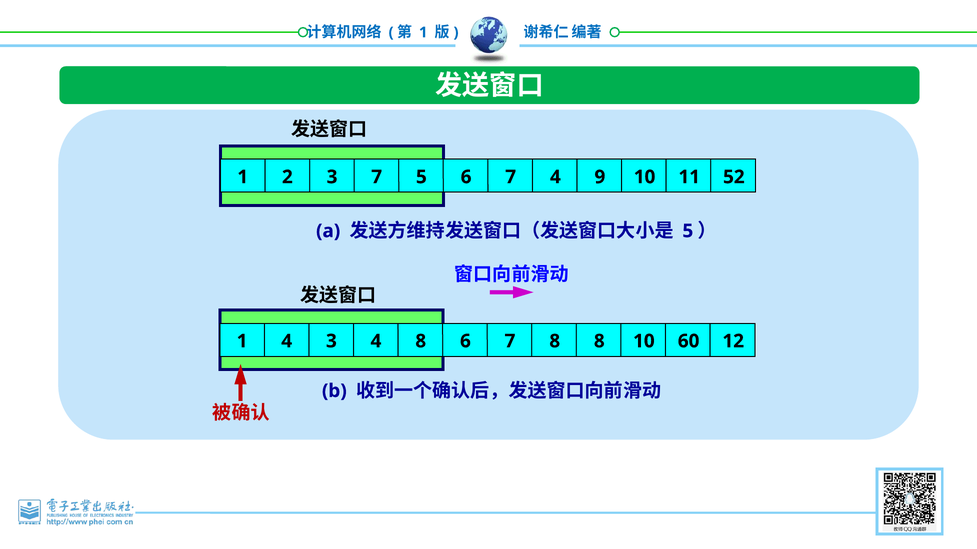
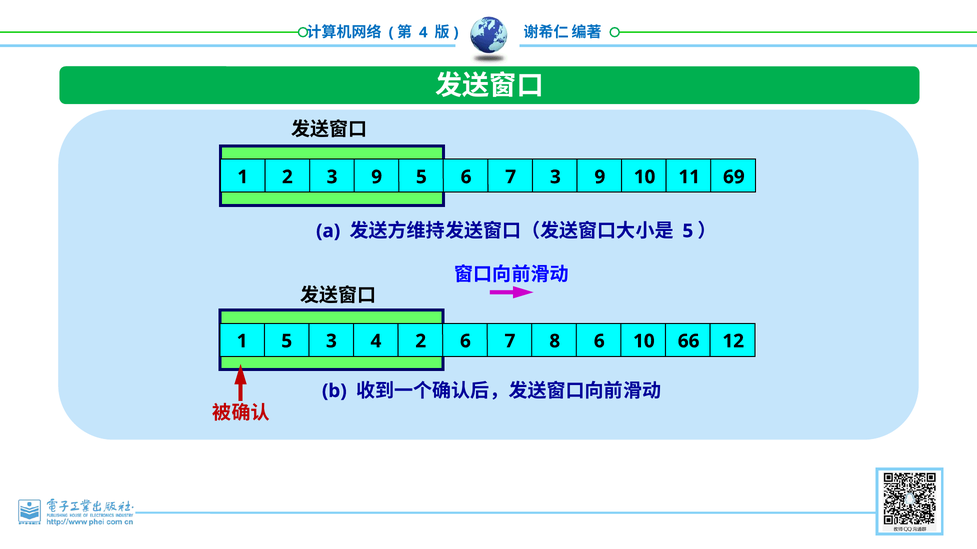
1: 1 -> 4 (423, 32)
2 3 7: 7 -> 9 (377, 177)
7 4: 4 -> 3 (555, 177)
52: 52 -> 69 (734, 177)
1 4: 4 -> 5 (287, 341)
4 8: 8 -> 2 (421, 341)
8 8: 8 -> 6 (599, 341)
60: 60 -> 66 (689, 341)
